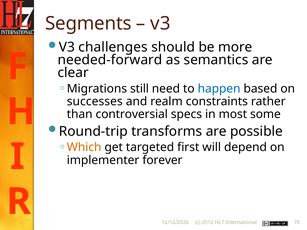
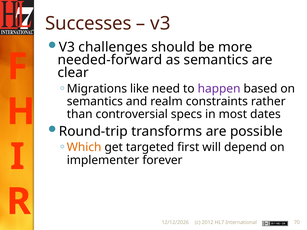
Segments: Segments -> Successes (88, 23)
still: still -> like (139, 89)
happen colour: blue -> purple (219, 89)
successes: successes -> semantics (95, 102)
some: some -> dates (265, 114)
